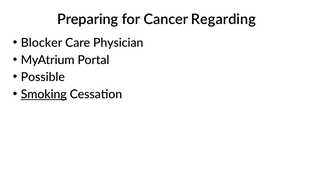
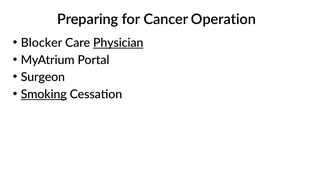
Regarding: Regarding -> Operation (223, 19)
Physician underline: none -> present (118, 43)
Possible: Possible -> Surgeon (43, 77)
